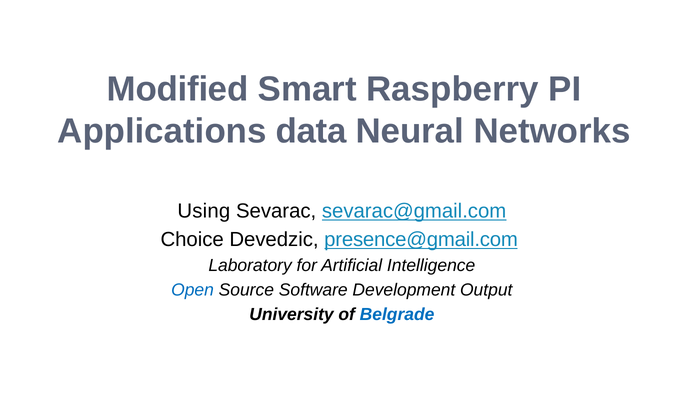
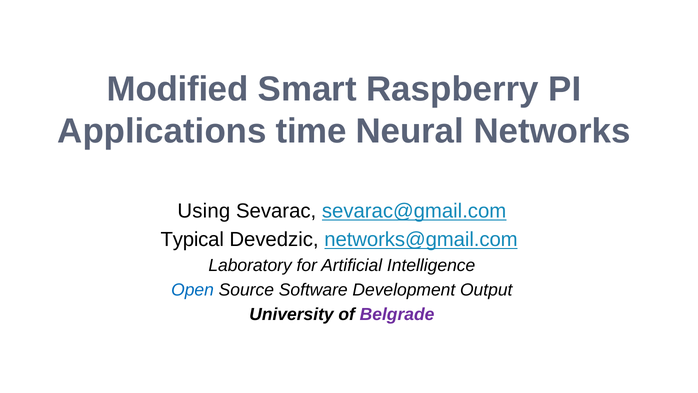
data: data -> time (311, 131)
Choice: Choice -> Typical (192, 239)
presence@gmail.com: presence@gmail.com -> networks@gmail.com (421, 239)
Belgrade colour: blue -> purple (397, 314)
